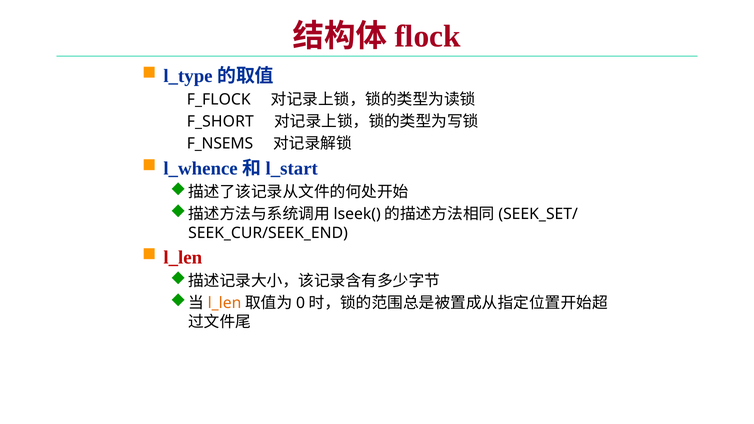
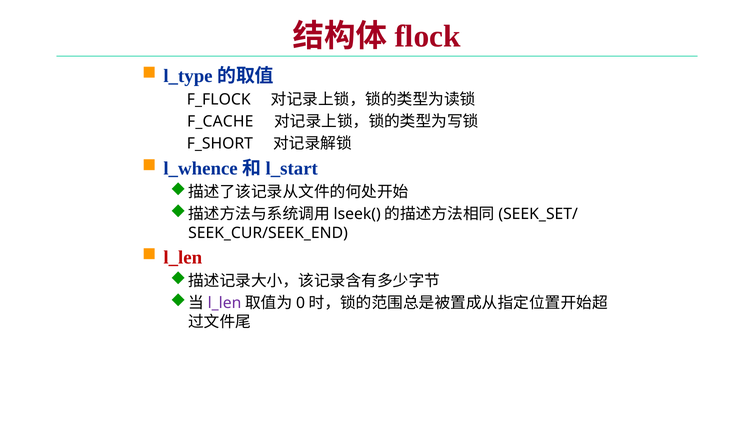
F_SHORT: F_SHORT -> F_CACHE (220, 122)
F_NSEMS: F_NSEMS -> F_SHORT (220, 144)
l_len colour: orange -> purple (225, 303)
